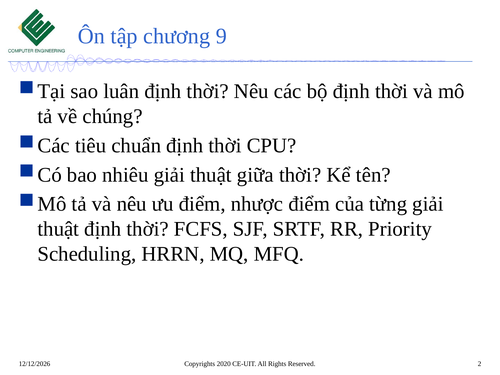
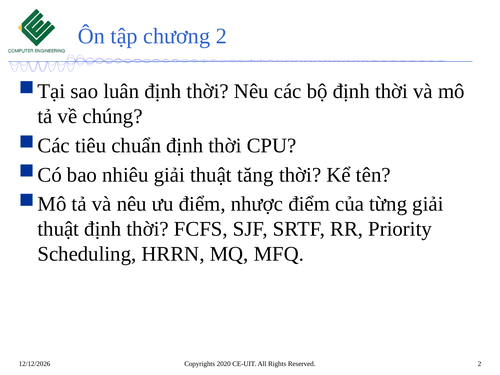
chương 9: 9 -> 2 (221, 36)
giữa: giữa -> tăng (255, 175)
